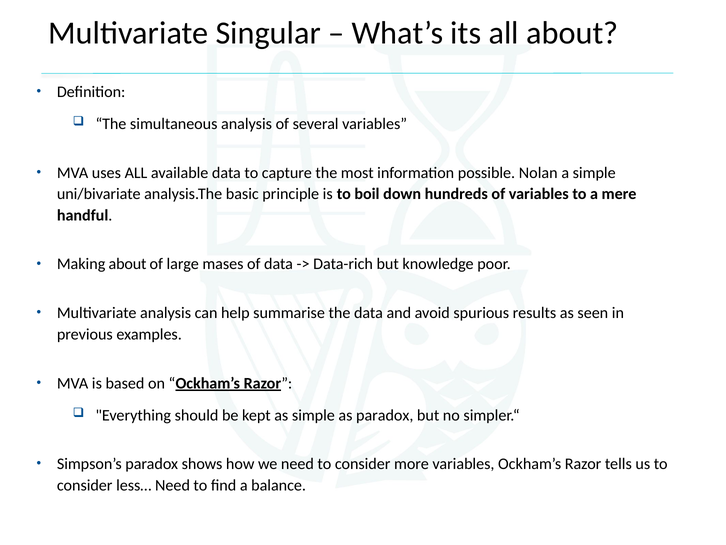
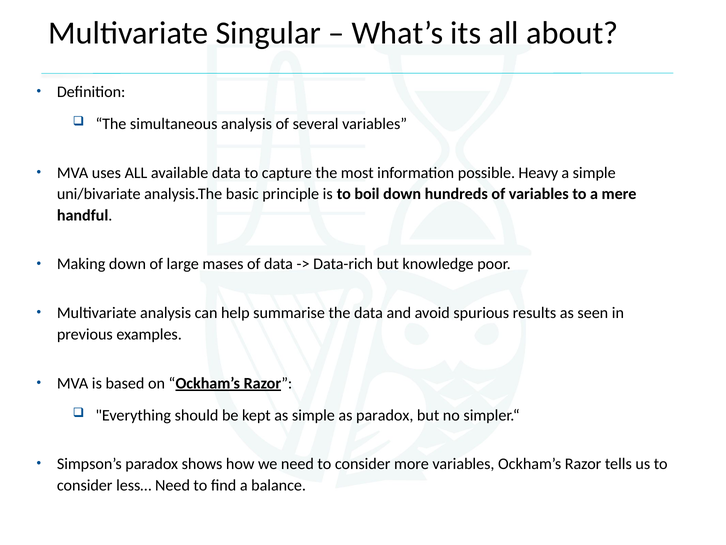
Nolan: Nolan -> Heavy (538, 173)
Making about: about -> down (127, 264)
